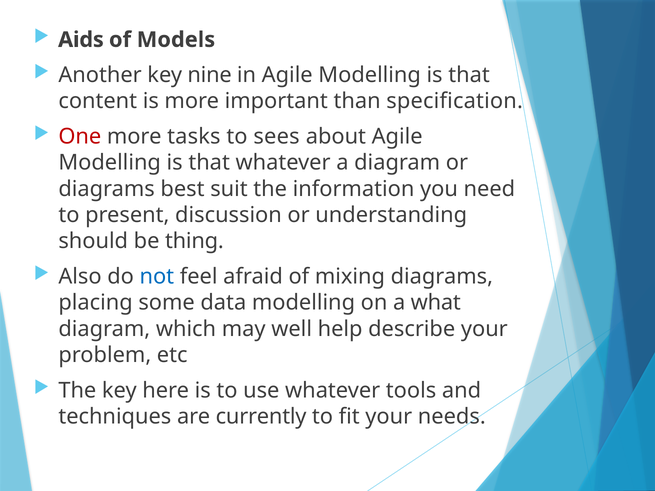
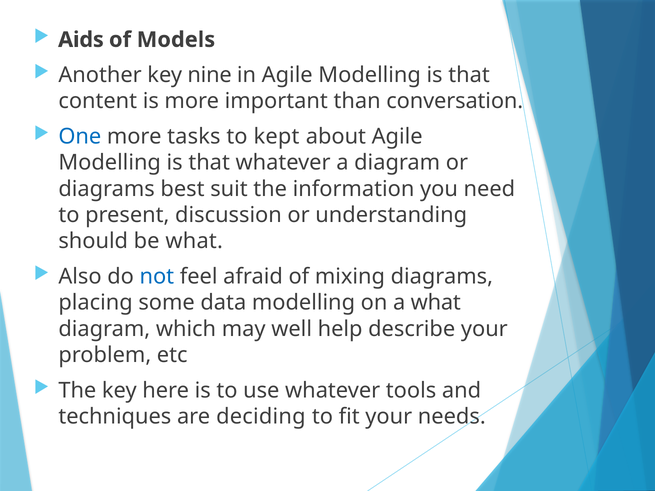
specification: specification -> conversation (455, 101)
One colour: red -> blue (80, 137)
sees: sees -> kept (277, 137)
be thing: thing -> what (194, 241)
currently: currently -> deciding (261, 417)
